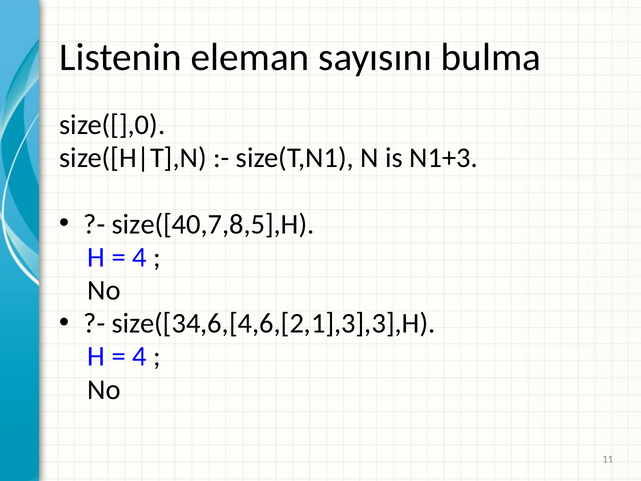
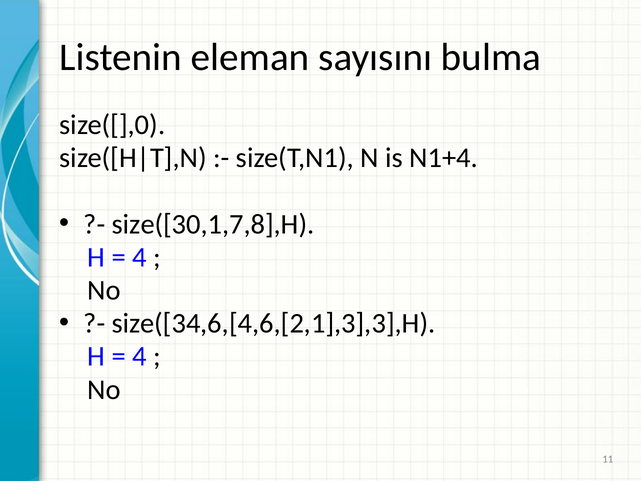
N1+3: N1+3 -> N1+4 (444, 158)
size([40,7,8,5],H: size([40,7,8,5],H -> size([30,1,7,8],H (213, 224)
